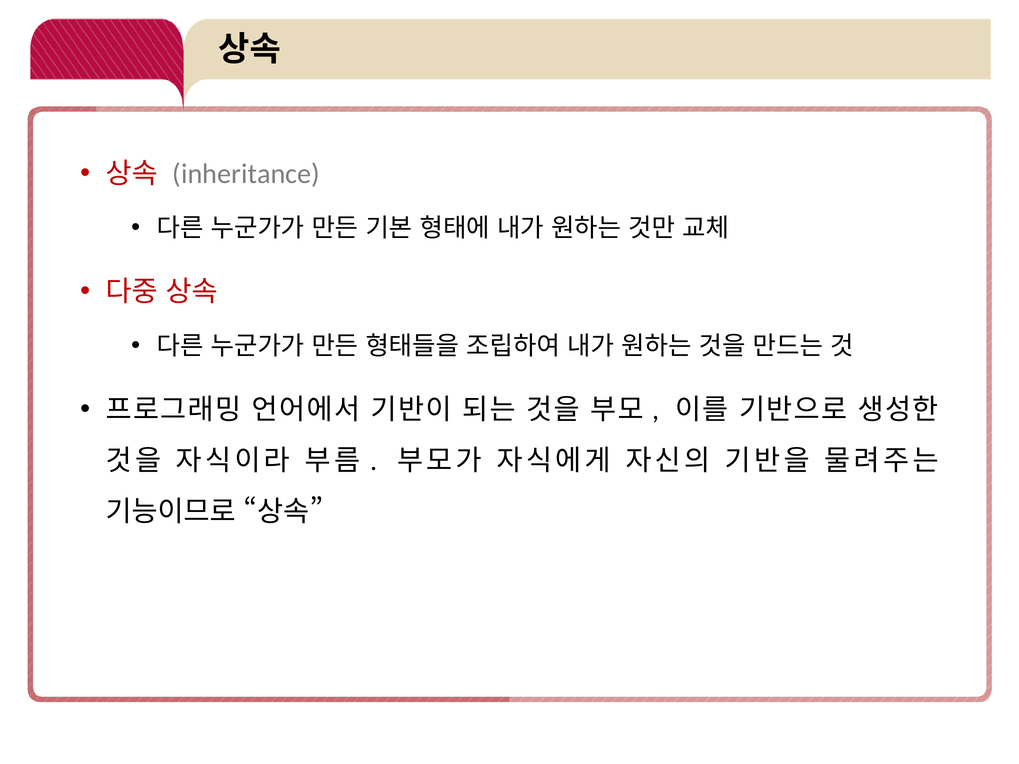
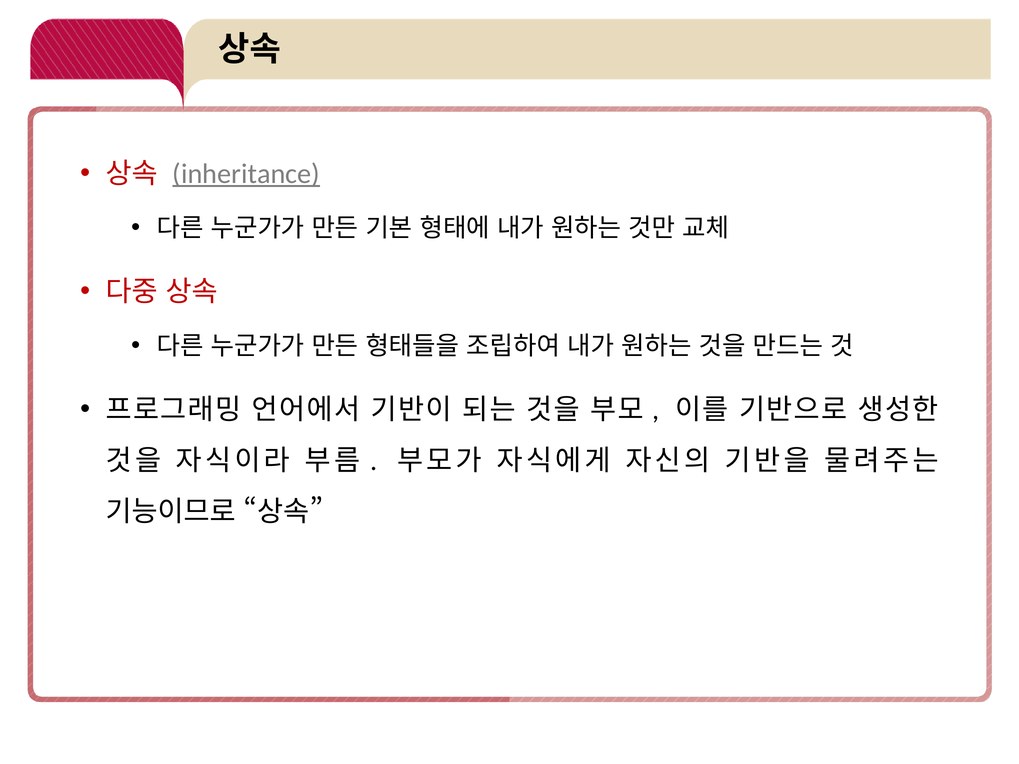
inheritance underline: none -> present (246, 174)
